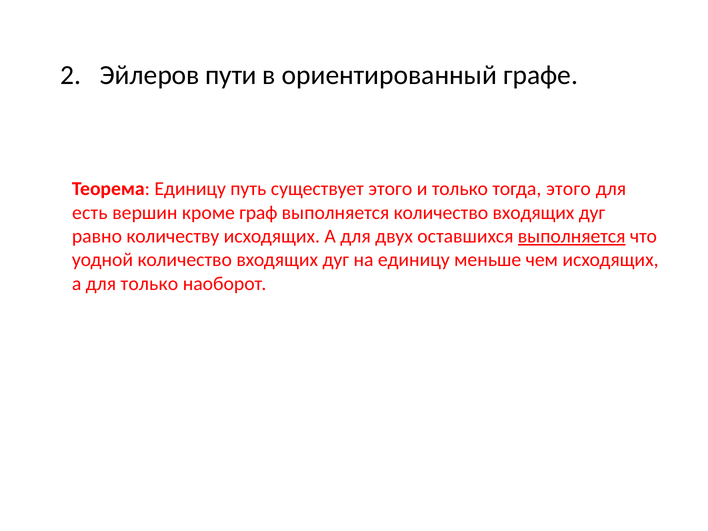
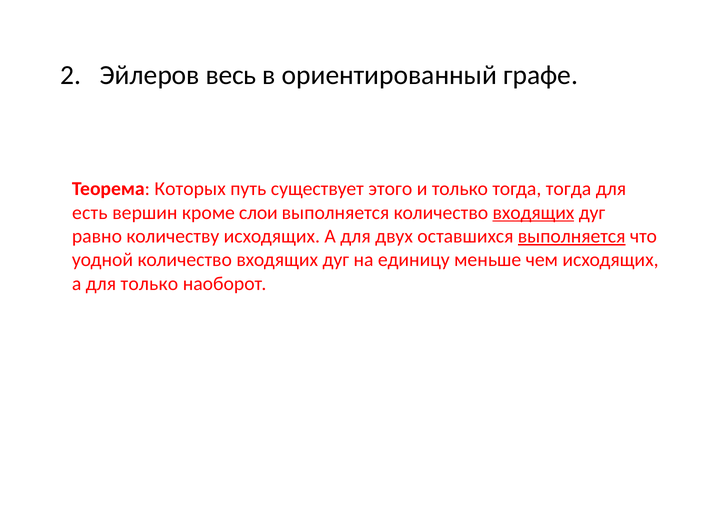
пути: пути -> весь (231, 75)
Теорема Единицу: Единицу -> Которых (190, 189)
тогда этого: этого -> тогда (569, 189)
граф: граф -> слои (258, 213)
входящих underline: none -> present (533, 213)
